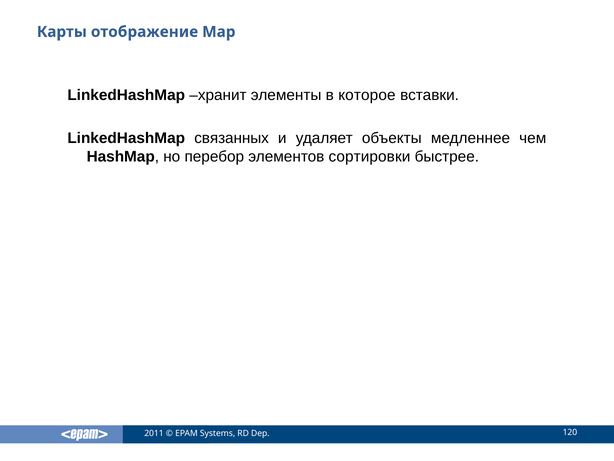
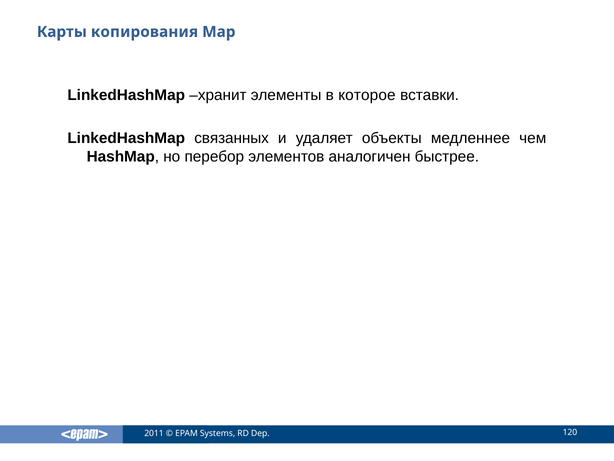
отображение: отображение -> копирования (144, 32)
сортировки: сортировки -> аналогичен (370, 157)
